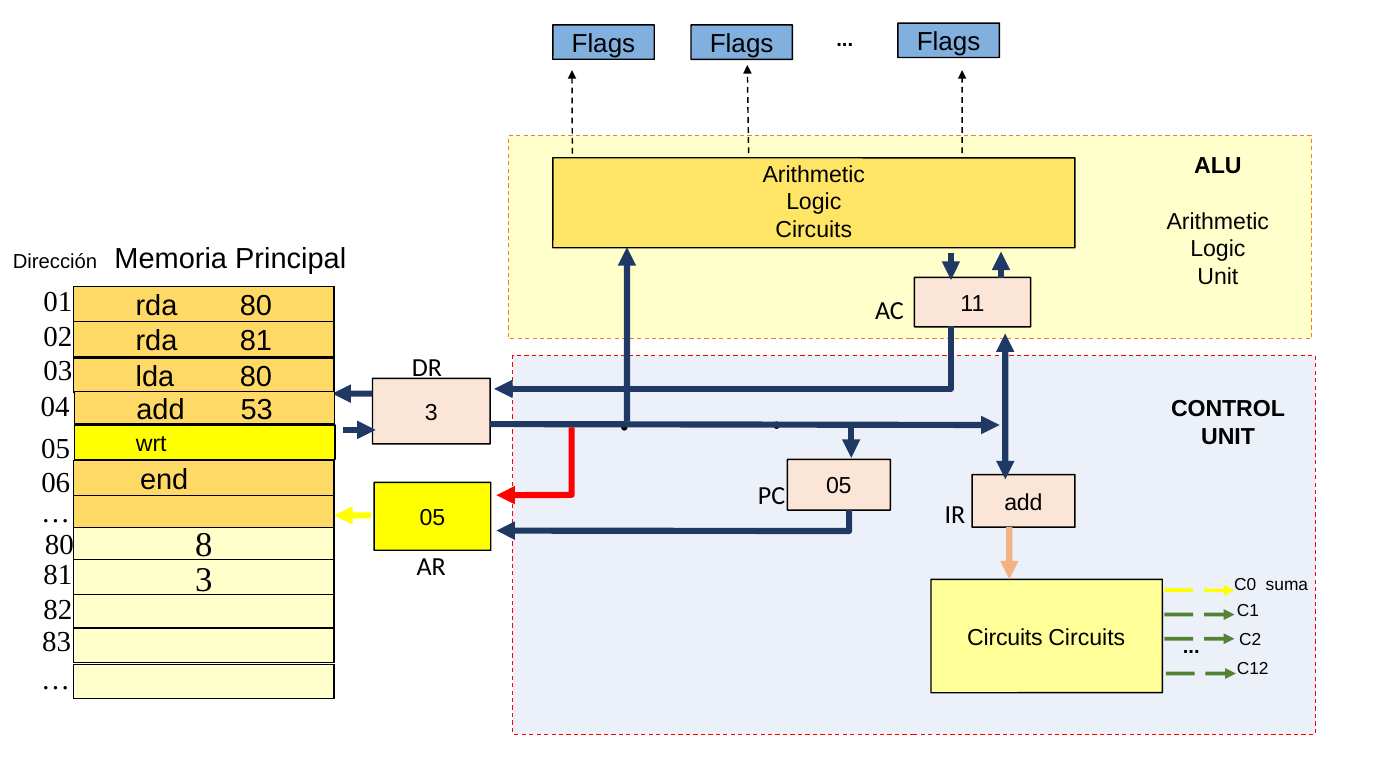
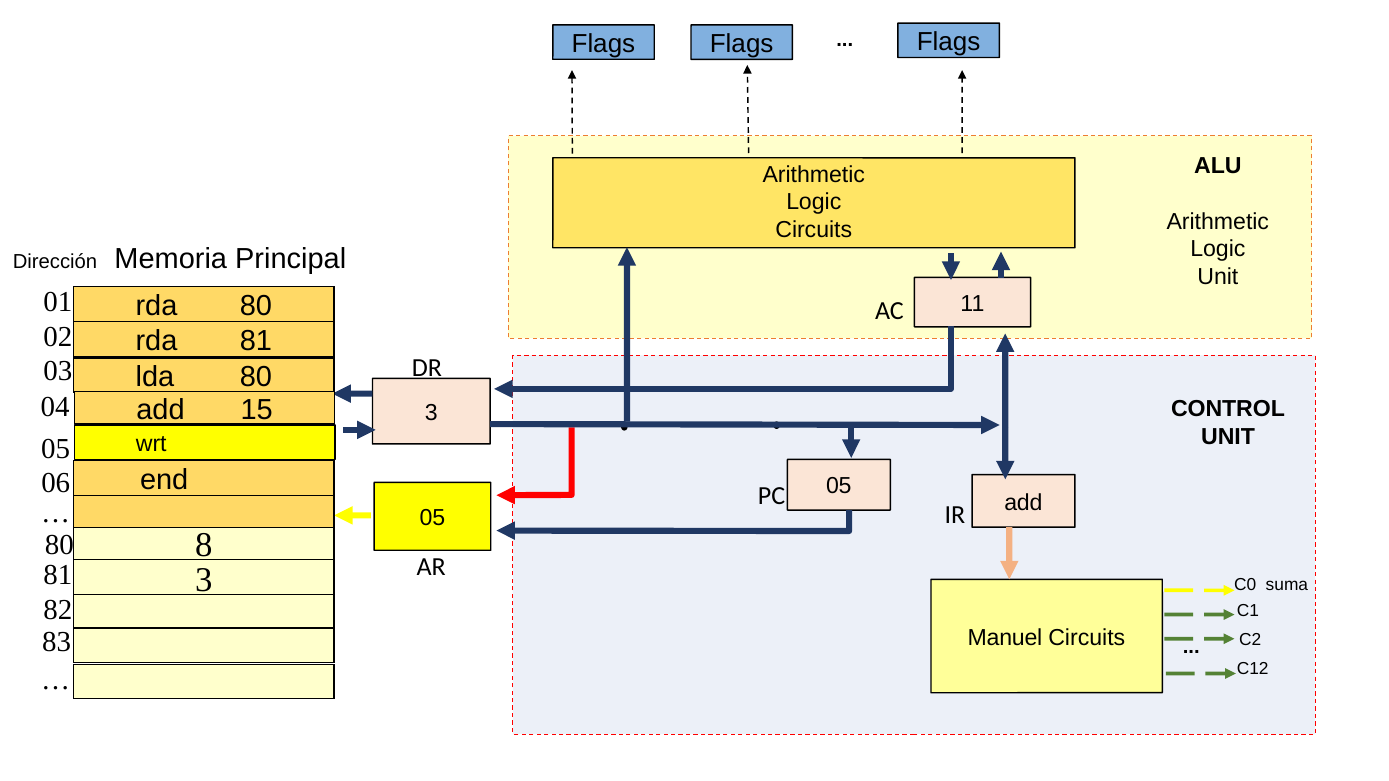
53: 53 -> 15 (257, 410)
Circuits: Circuits -> Manuel (1005, 638)
